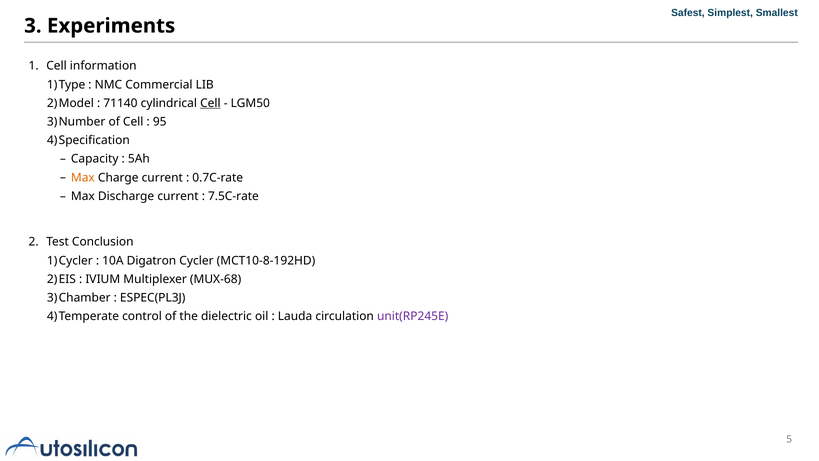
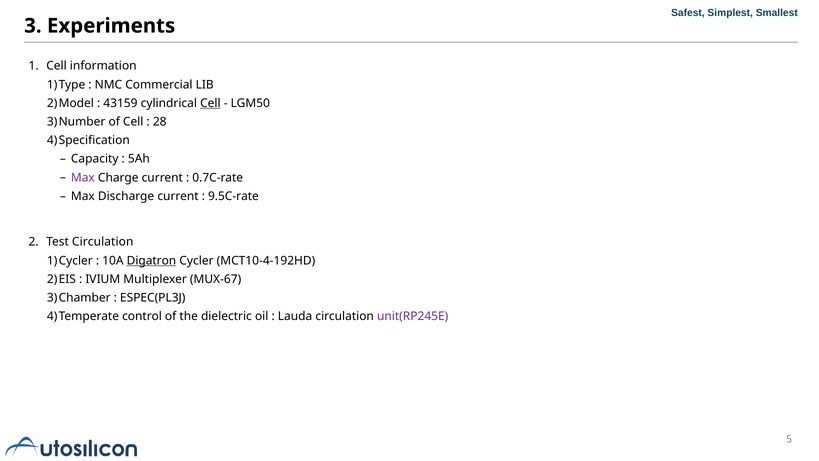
71140: 71140 -> 43159 (120, 103)
95: 95 -> 28 (160, 122)
Max colour: orange -> purple (83, 178)
7.5C-rate: 7.5C-rate -> 9.5C-rate (233, 196)
Test Conclusion: Conclusion -> Circulation (103, 242)
Digatron underline: none -> present (151, 260)
MCT10-8-192HD: MCT10-8-192HD -> MCT10-4-192HD (266, 260)
MUX-68: MUX-68 -> MUX-67 (216, 279)
